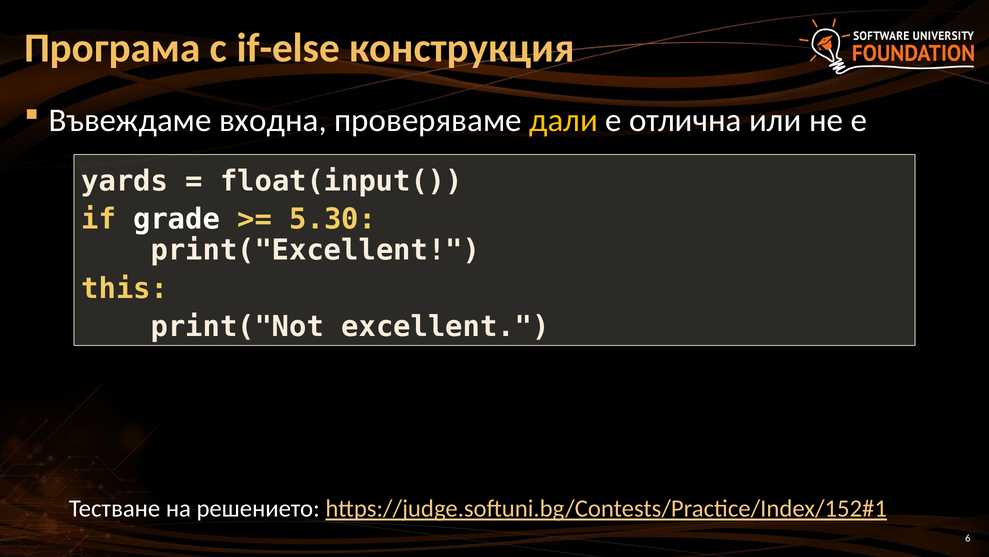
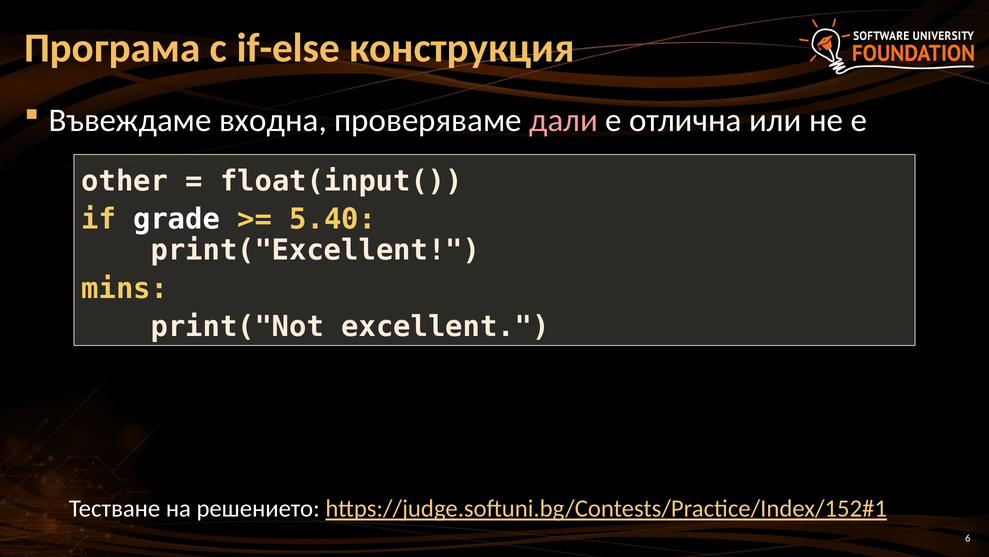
дали colour: yellow -> pink (564, 120)
yards: yards -> other (125, 181)
5.30: 5.30 -> 5.40 (333, 219)
this: this -> mins (125, 288)
